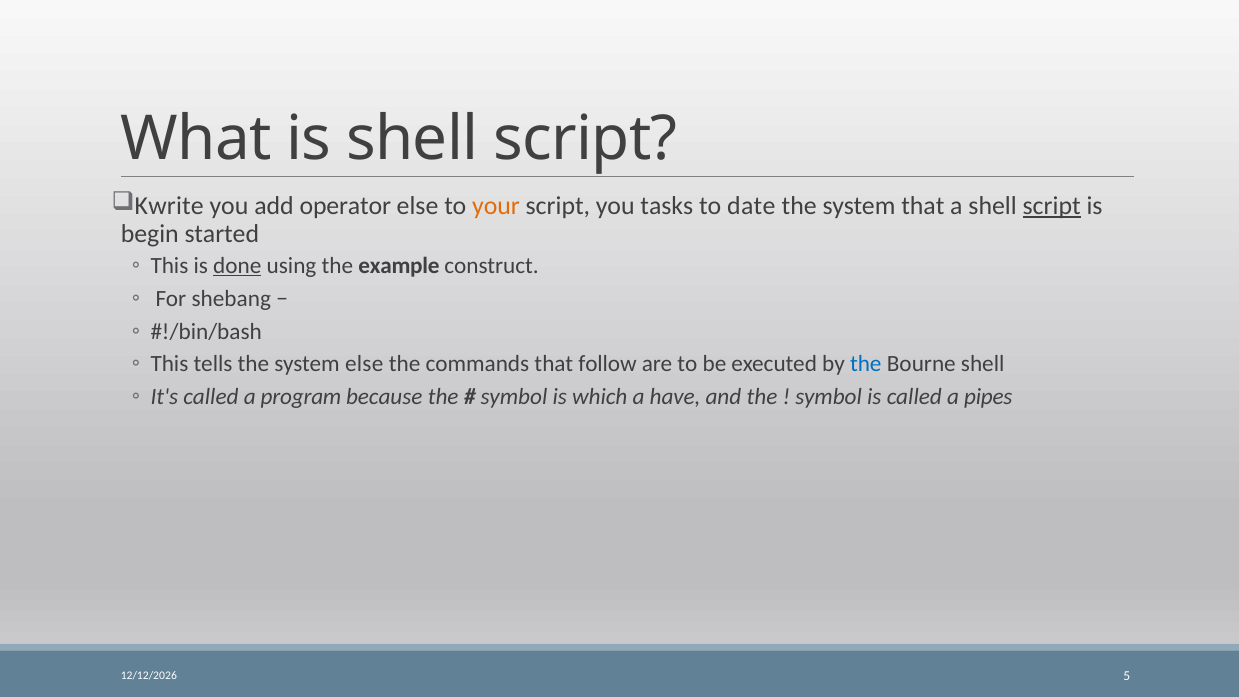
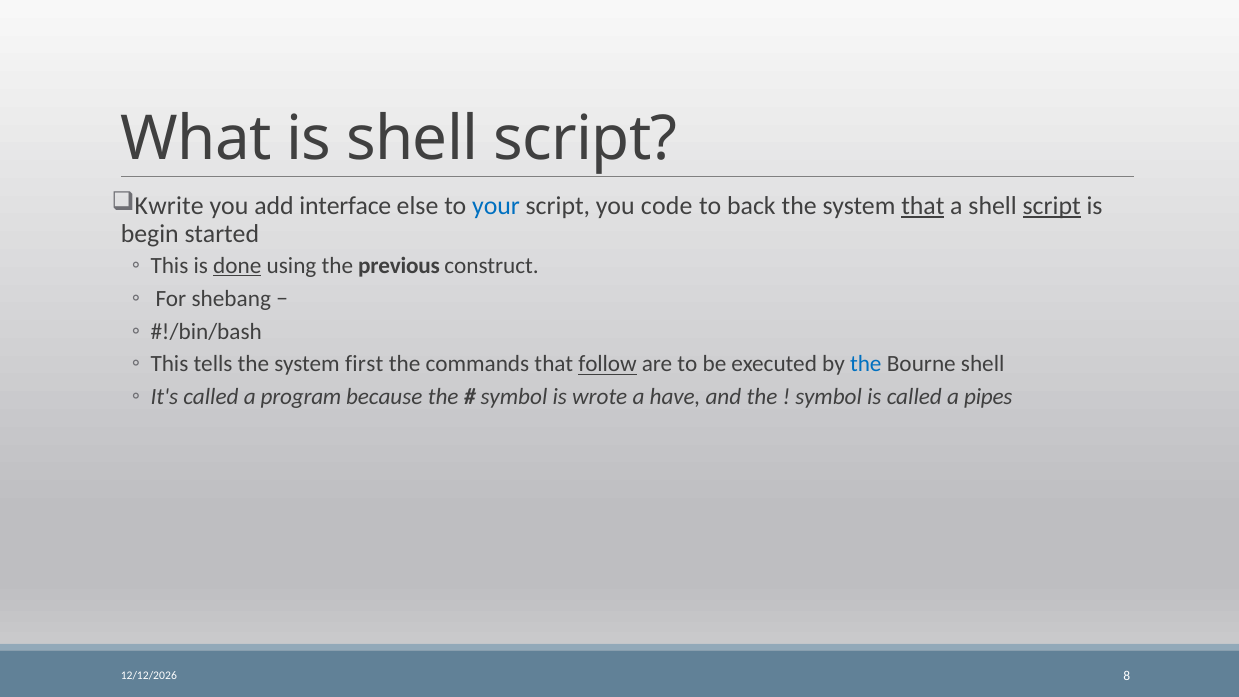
operator: operator -> interface (345, 206)
your colour: orange -> blue (496, 206)
tasks: tasks -> code (667, 206)
date: date -> back (751, 206)
that underline: none -> present (923, 206)
example: example -> previous (399, 266)
system else: else -> first (364, 364)
follow underline: none -> present (607, 364)
which: which -> wrote (600, 397)
5: 5 -> 8 (1127, 676)
